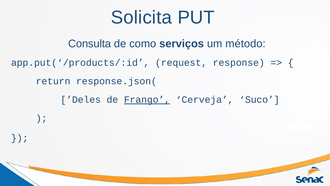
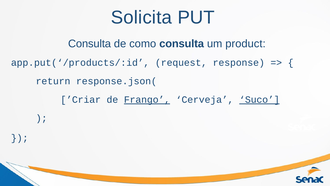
como serviços: serviços -> consulta (182, 44)
método: método -> product (245, 44)
’Deles: ’Deles -> ’Criar (81, 99)
Suco underline: none -> present (259, 99)
